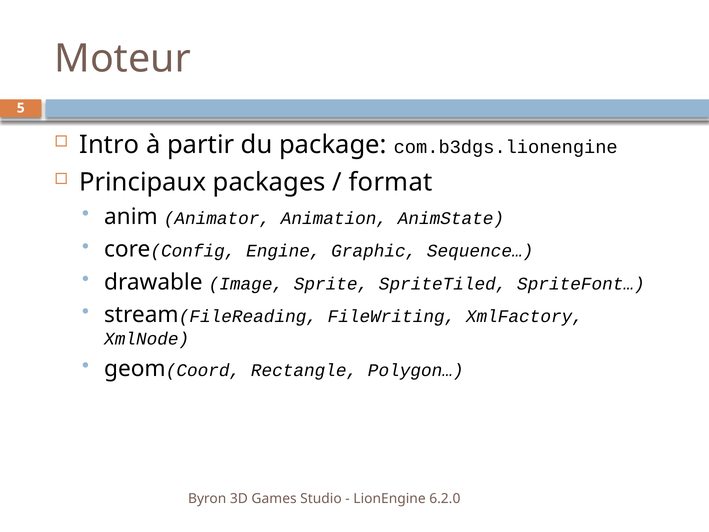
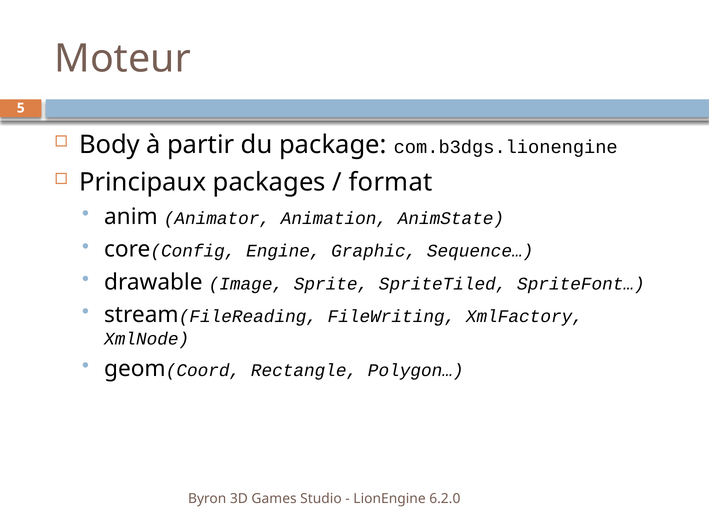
Intro: Intro -> Body (109, 145)
